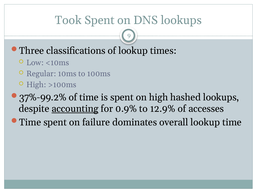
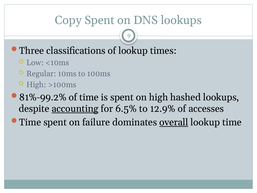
Took: Took -> Copy (68, 20)
37%-99.2%: 37%-99.2% -> 81%-99.2% (43, 97)
0.9%: 0.9% -> 6.5% (126, 109)
overall underline: none -> present (174, 122)
